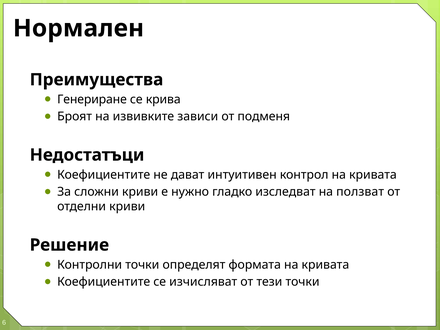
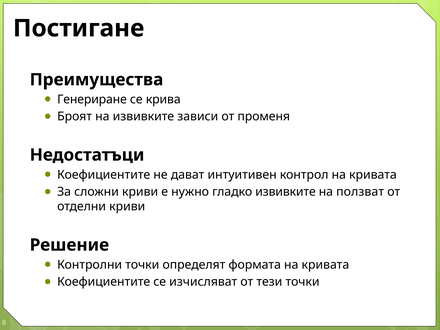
Нормален: Нормален -> Постигане (79, 28)
подменя: подменя -> променя (264, 116)
гладко изследват: изследват -> извивките (286, 192)
